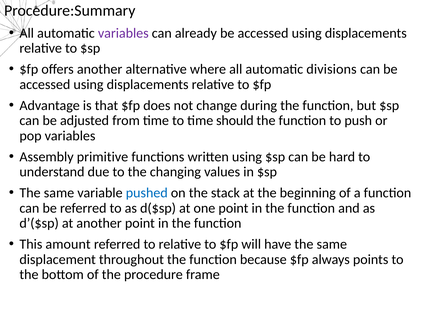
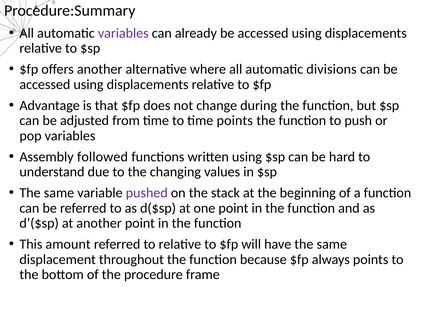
time should: should -> points (235, 120)
primitive: primitive -> followed (102, 157)
pushed colour: blue -> purple (147, 193)
